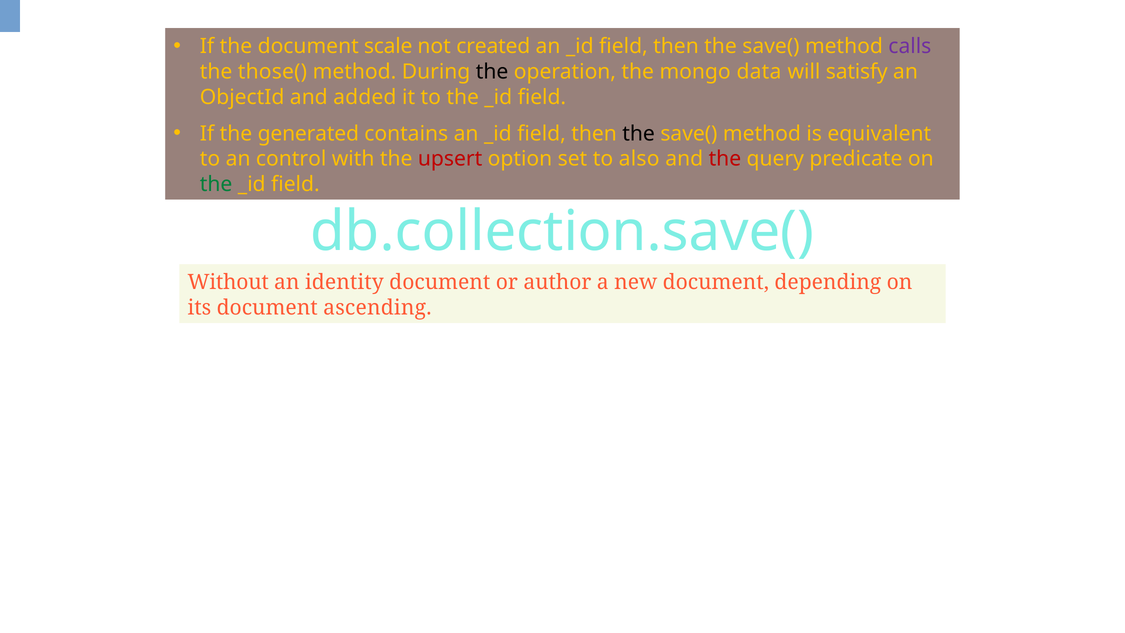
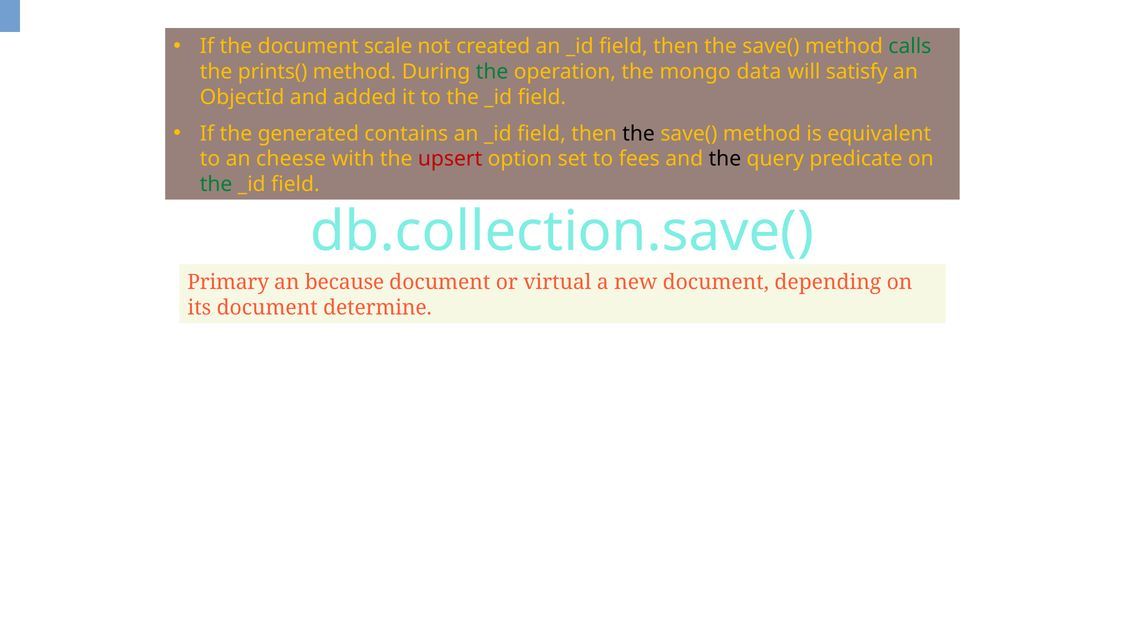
calls colour: purple -> green (910, 46)
those(: those( -> prints( (273, 72)
the colour: black -> green (492, 72)
control: control -> cheese (291, 159)
also: also -> fees (639, 159)
the colour: red -> black (725, 159)
Without: Without -> Primary (228, 282)
identity: identity -> because (345, 282)
author: author -> virtual (557, 282)
ascending: ascending -> determine (378, 308)
